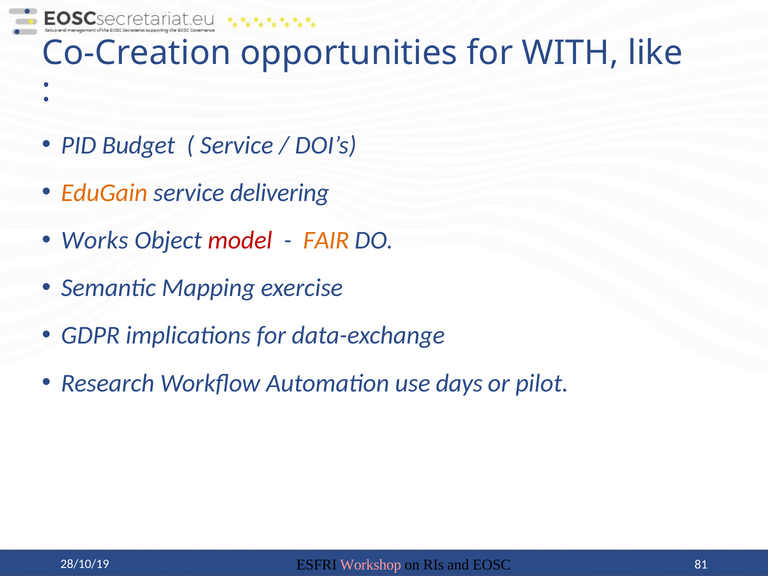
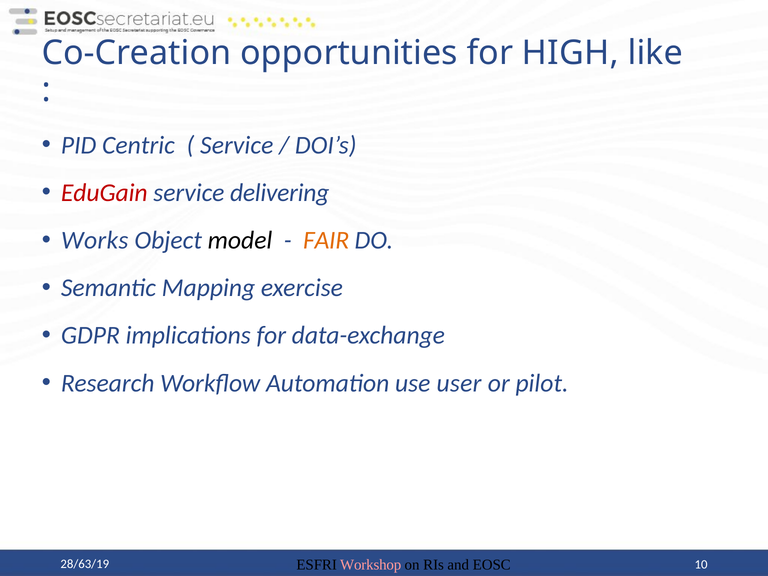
WITH: WITH -> HIGH (570, 53)
Budget: Budget -> Centric (138, 145)
EduGain colour: orange -> red (104, 193)
model colour: red -> black (240, 240)
days: days -> user (459, 383)
81: 81 -> 10 (701, 564)
28/10/19: 28/10/19 -> 28/63/19 (85, 564)
